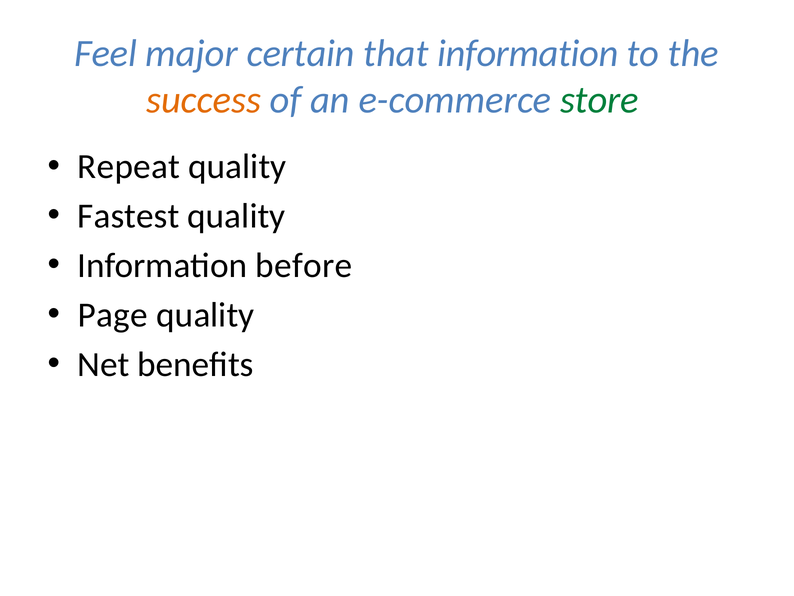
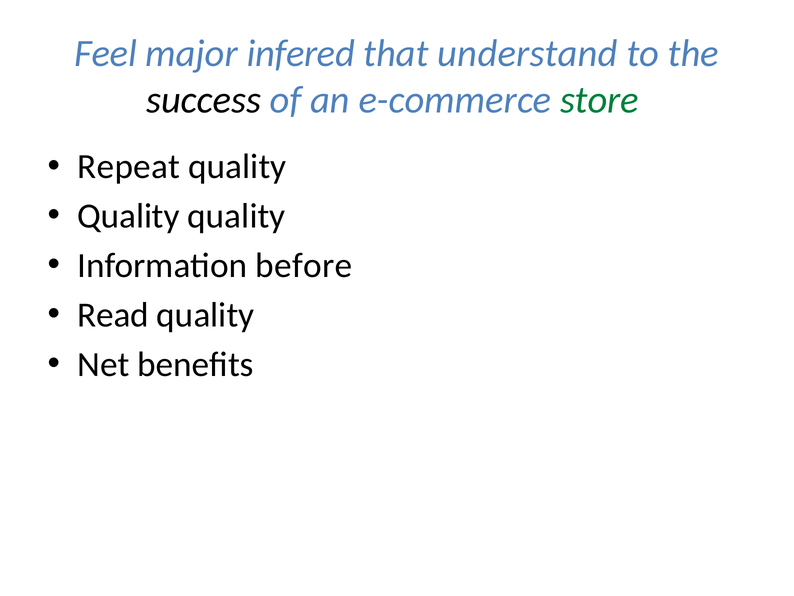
certain: certain -> infered (301, 54)
that information: information -> understand (528, 54)
success colour: orange -> black (204, 100)
Fastest: Fastest -> Quality (128, 216)
Page: Page -> Read (113, 315)
